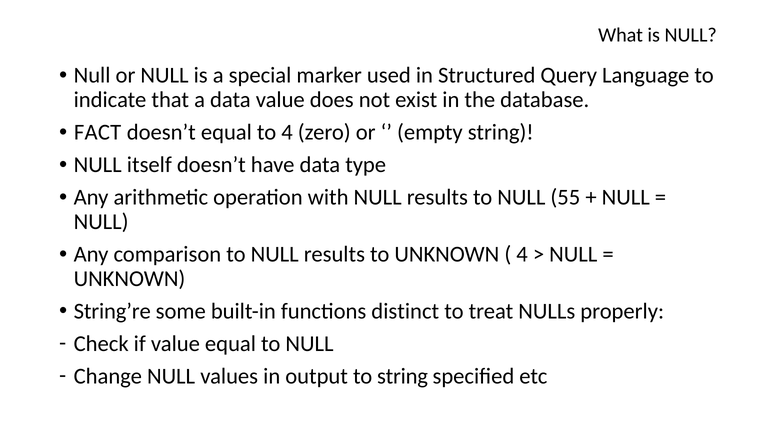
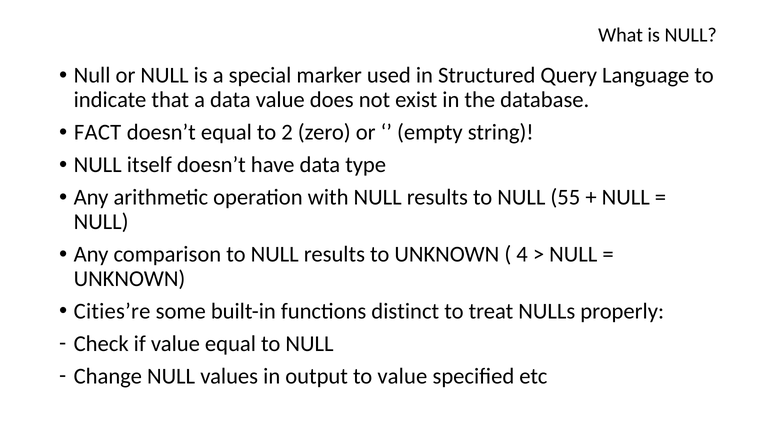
to 4: 4 -> 2 (287, 132)
String’re: String’re -> Cities’re (112, 311)
to string: string -> value (402, 376)
